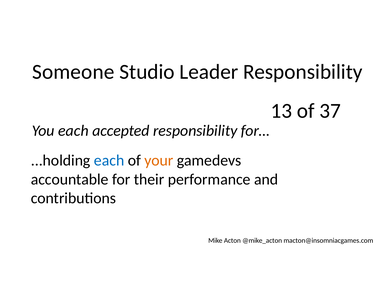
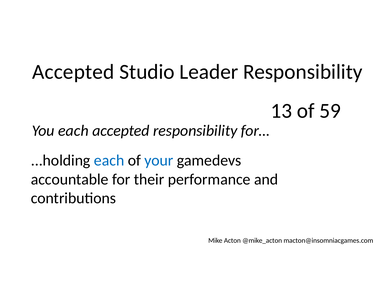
Someone: Someone -> Accepted (73, 72)
37: 37 -> 59 (330, 111)
your colour: orange -> blue (159, 160)
